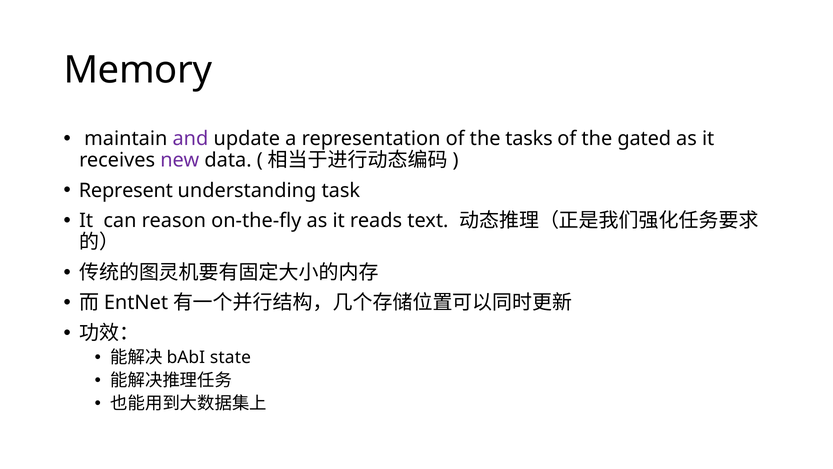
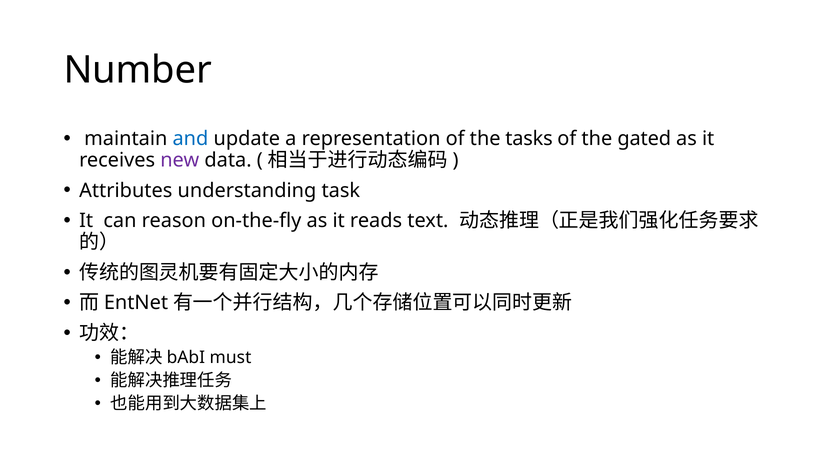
Memory: Memory -> Number (138, 70)
and colour: purple -> blue (190, 139)
Represent: Represent -> Attributes (126, 190)
state: state -> must (230, 357)
